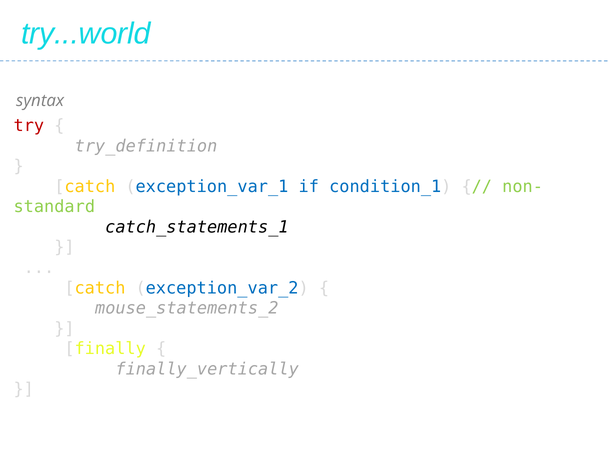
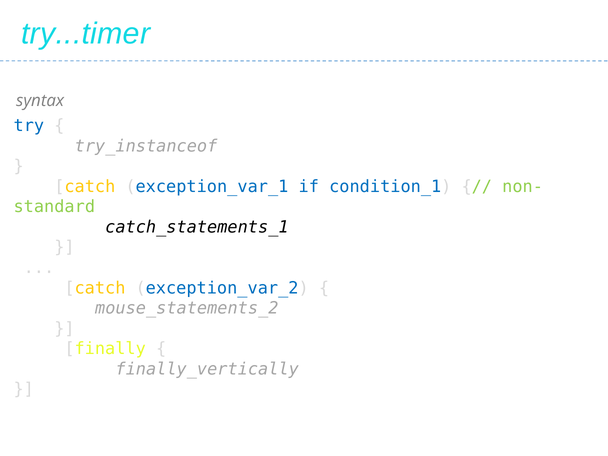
try...world: try...world -> try...timer (86, 34)
try colour: red -> blue (29, 126)
try_definition: try_definition -> try_instanceof (146, 146)
